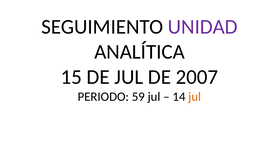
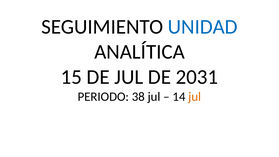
UNIDAD colour: purple -> blue (203, 27)
2007: 2007 -> 2031 (197, 77)
59: 59 -> 38 (138, 97)
